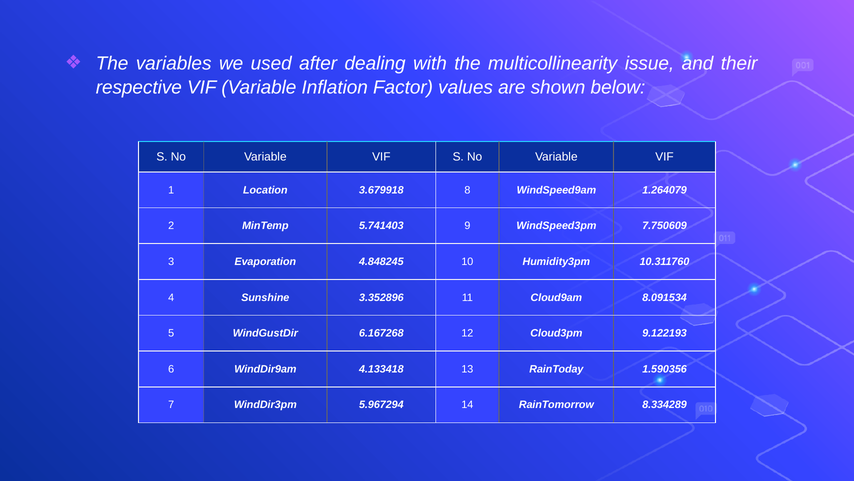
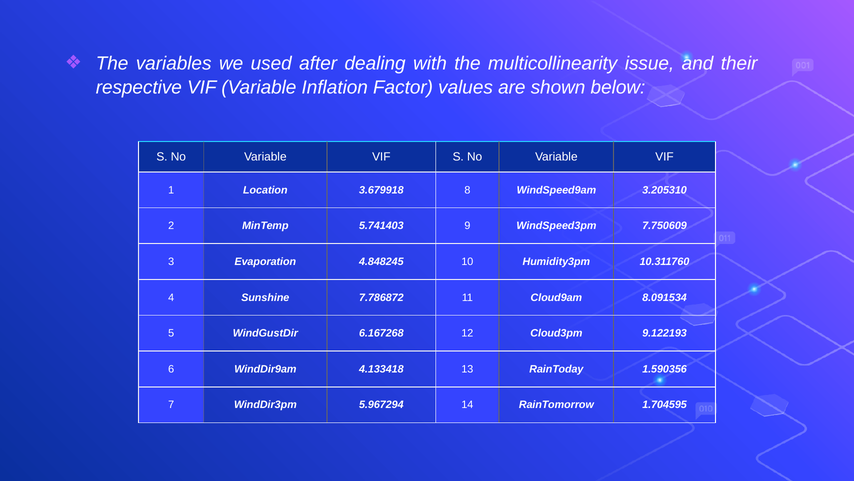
1.264079: 1.264079 -> 3.205310 (665, 190)
3.352896: 3.352896 -> 7.786872 (381, 297)
8.334289: 8.334289 -> 1.704595 (665, 404)
